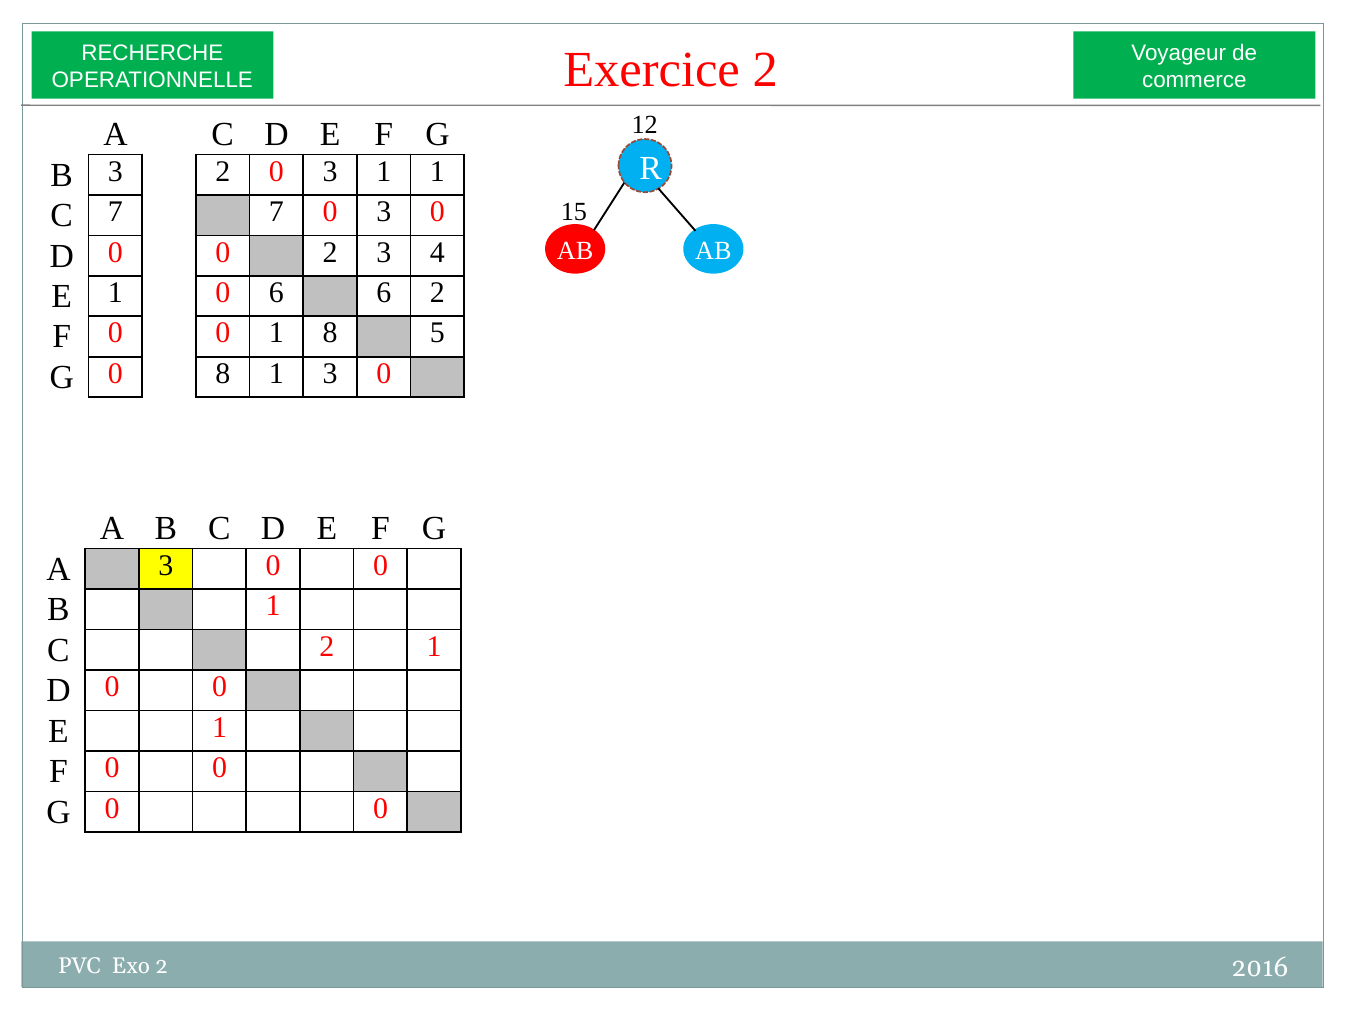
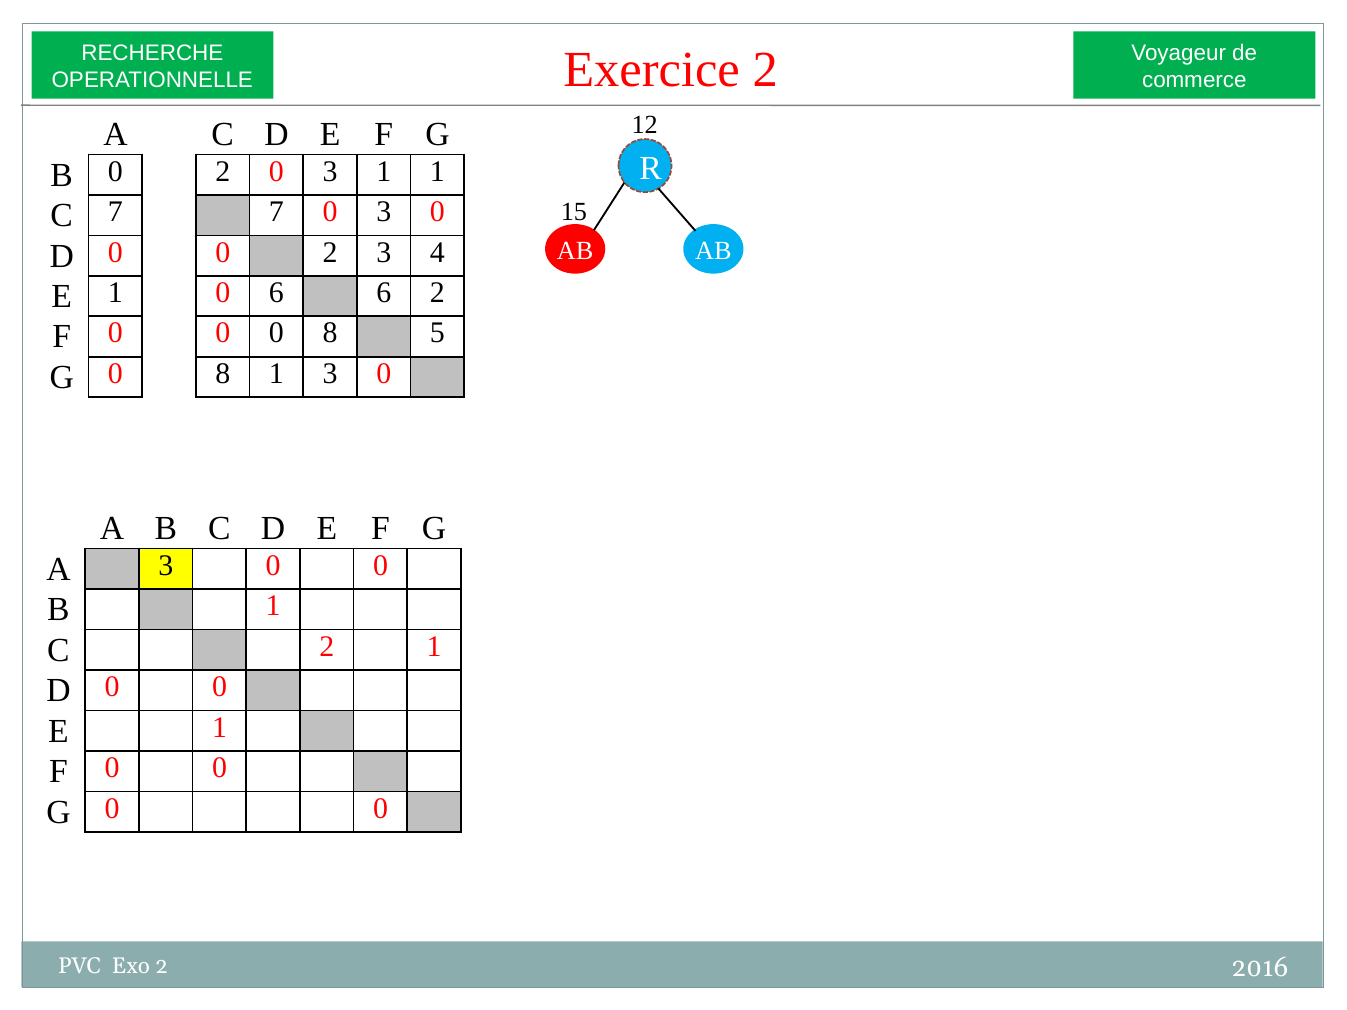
B 3: 3 -> 0 (115, 171)
0 0 1: 1 -> 0 (276, 333)
